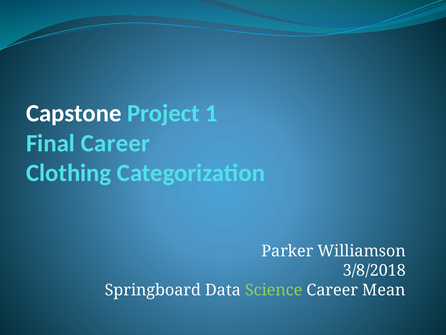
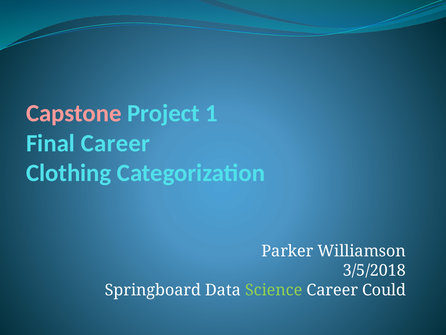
Capstone colour: white -> pink (74, 113)
3/8/2018: 3/8/2018 -> 3/5/2018 (374, 270)
Mean: Mean -> Could (384, 290)
